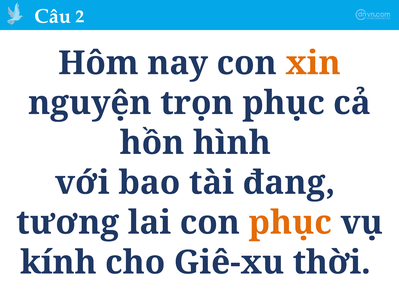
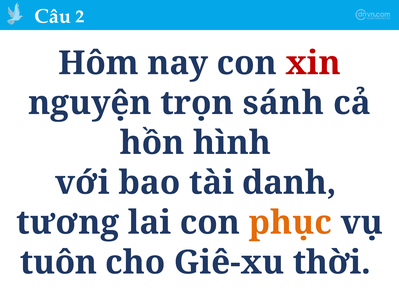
xin colour: orange -> red (313, 63)
trọn phục: phục -> sánh (283, 103)
đang: đang -> danh (289, 183)
kính: kính -> tuôn (58, 263)
